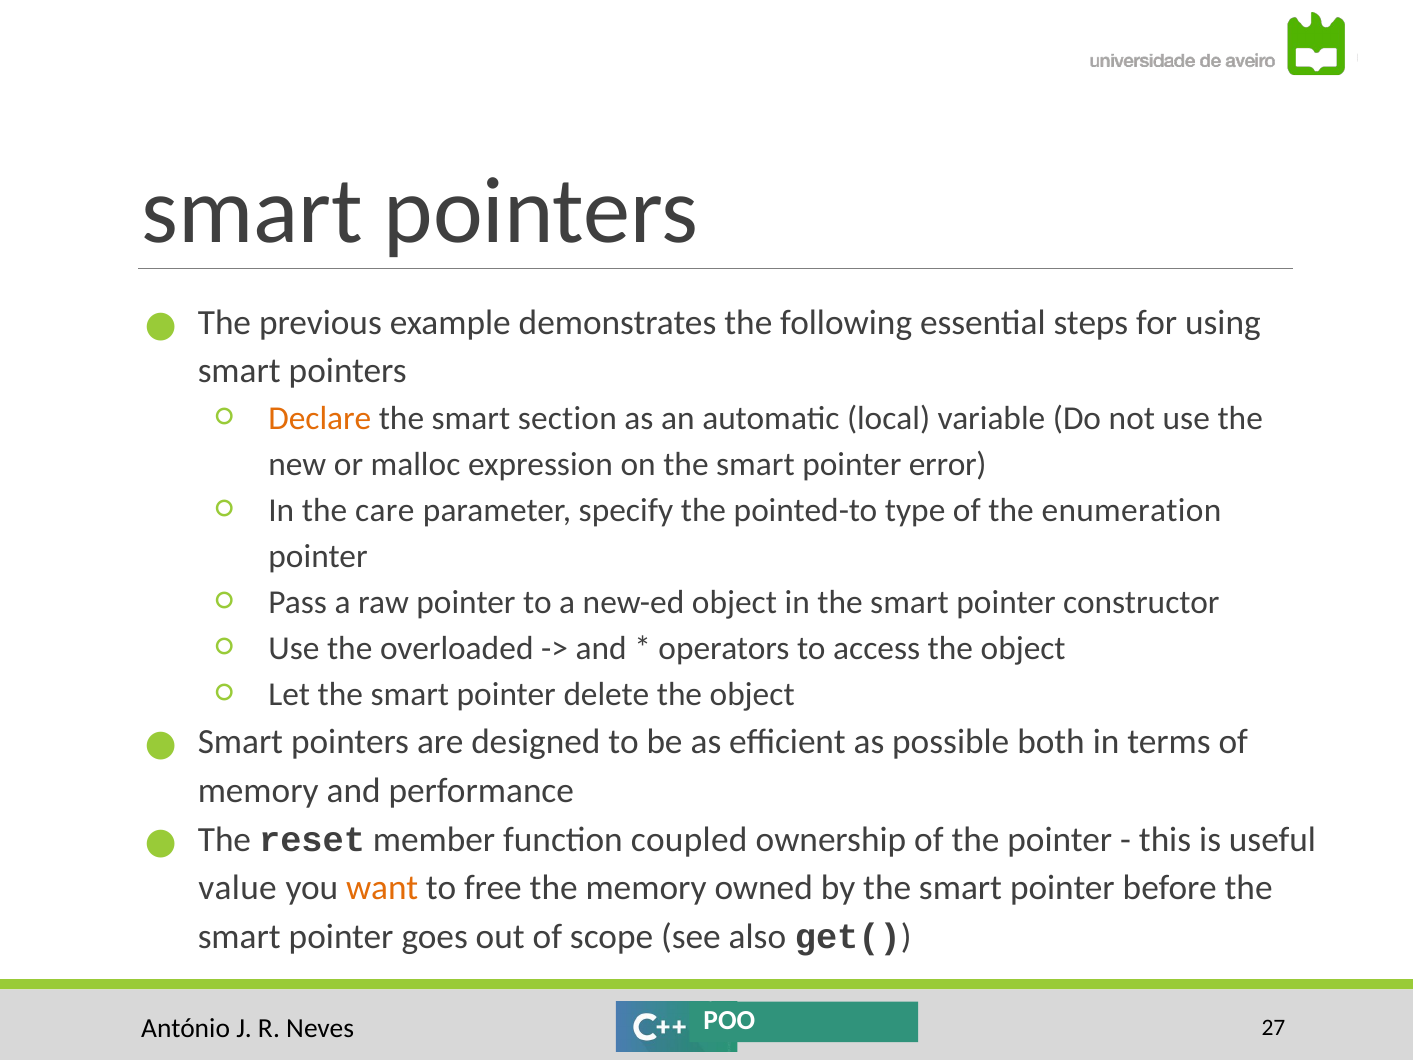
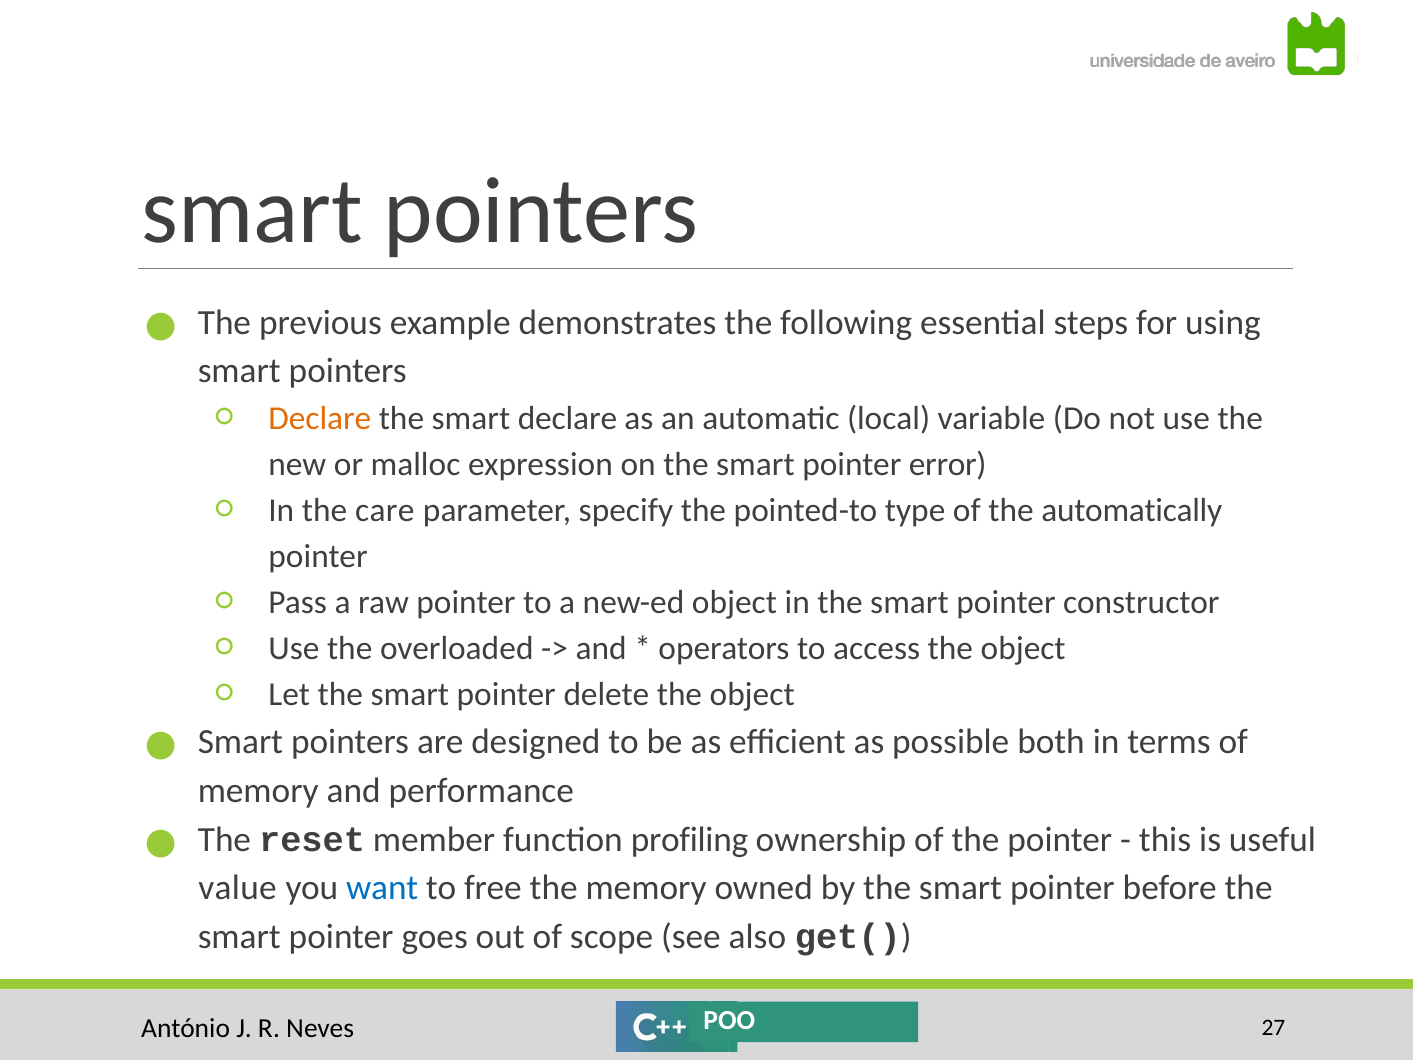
smart section: section -> declare (567, 418)
enumeration: enumeration -> automatically (1132, 510)
coupled: coupled -> profiling (689, 839)
want colour: orange -> blue (382, 888)
